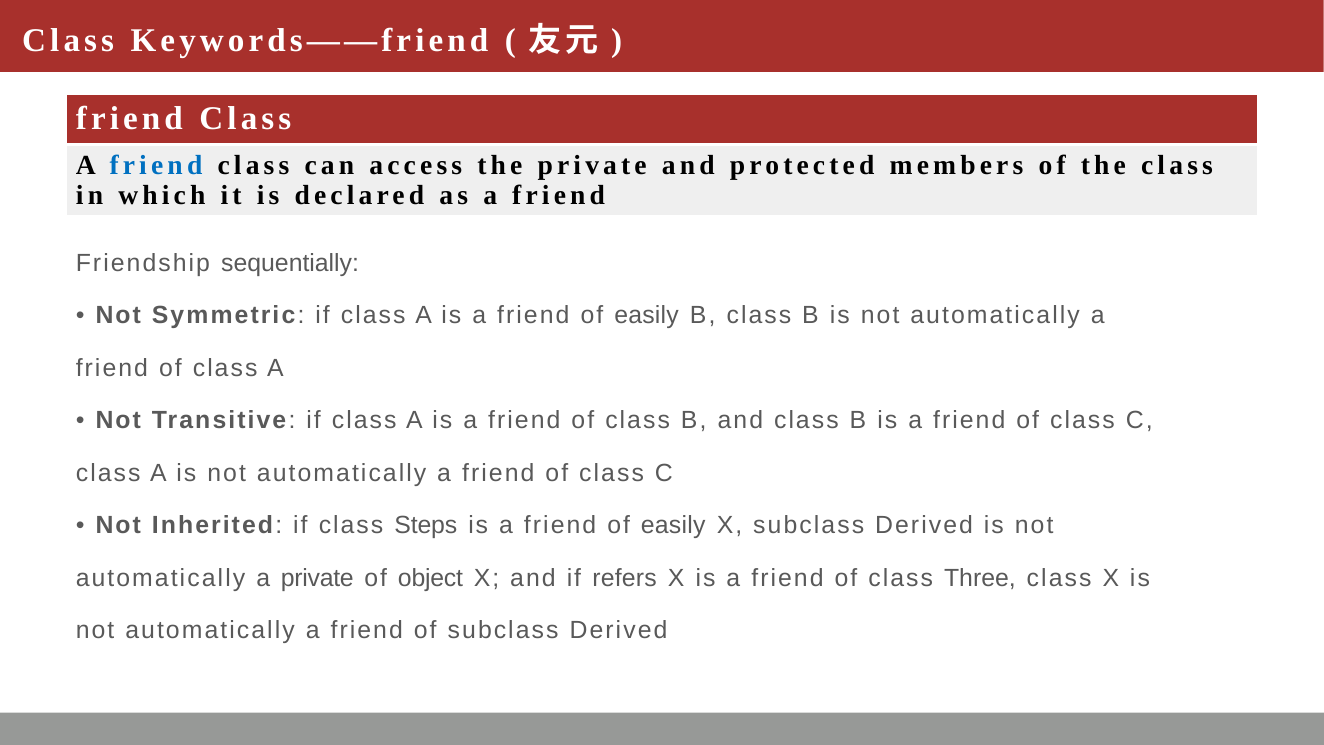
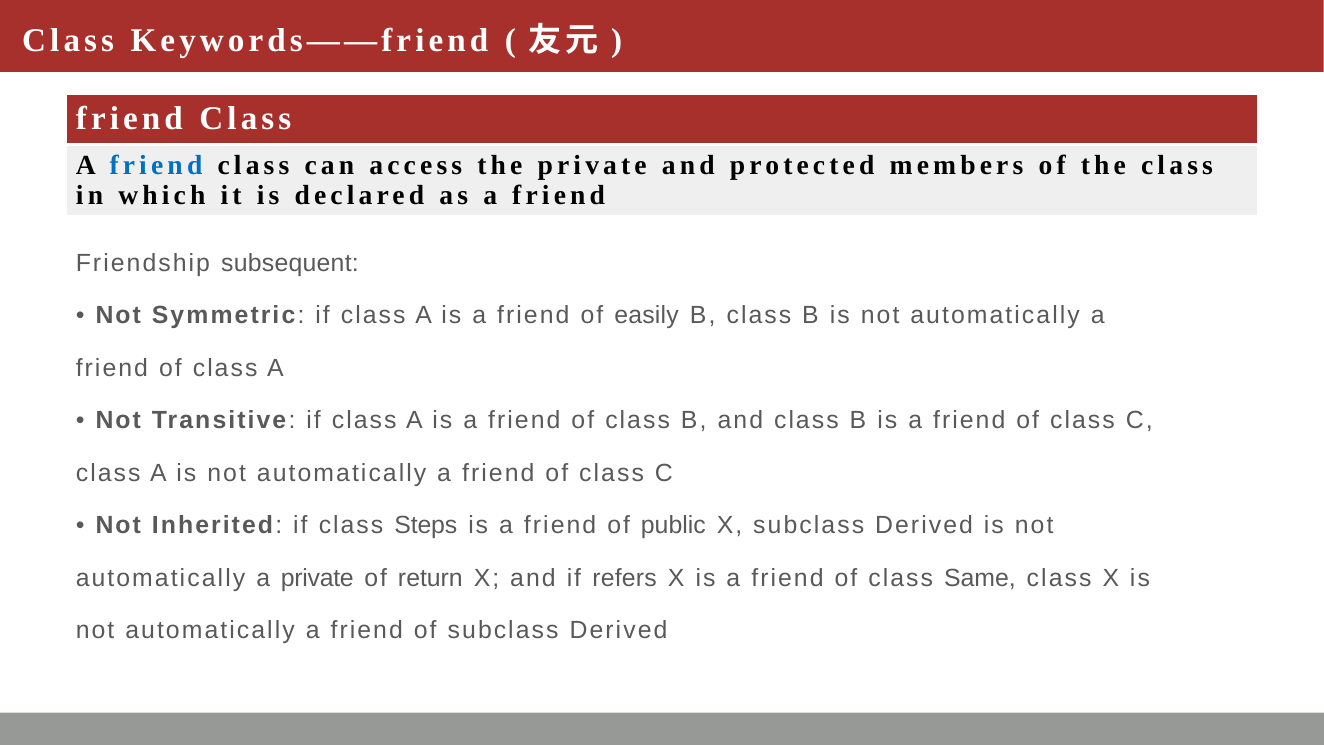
sequentially: sequentially -> subsequent (290, 263)
easily: easily -> public (673, 525)
object: object -> return (430, 578)
Three: Three -> Same (980, 578)
